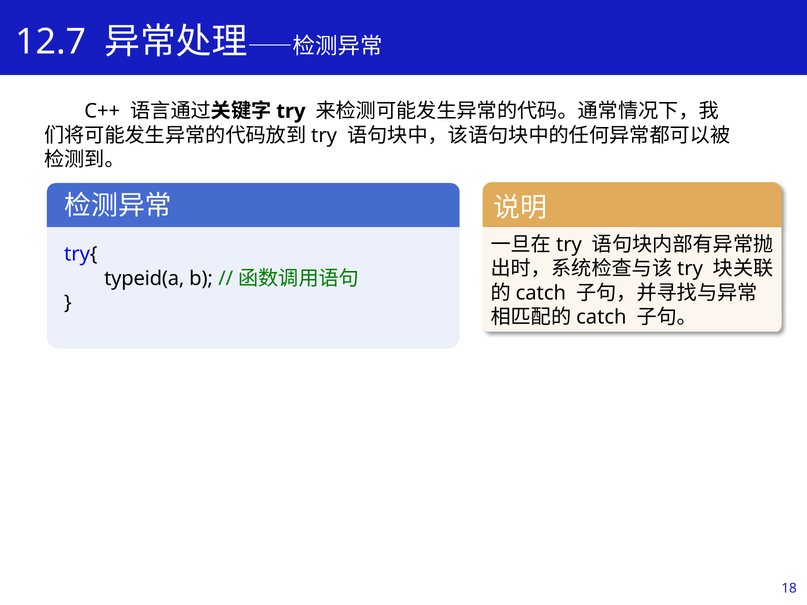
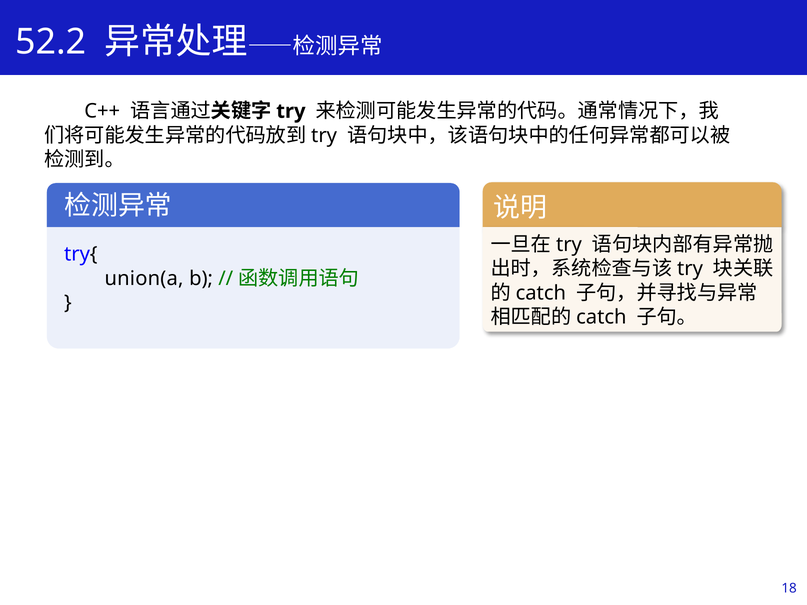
12.7: 12.7 -> 52.2 (51, 42)
typeid(a: typeid(a -> union(a (144, 279)
